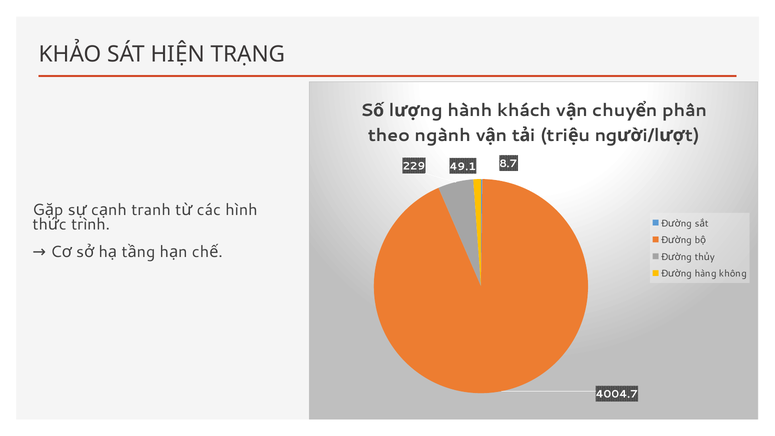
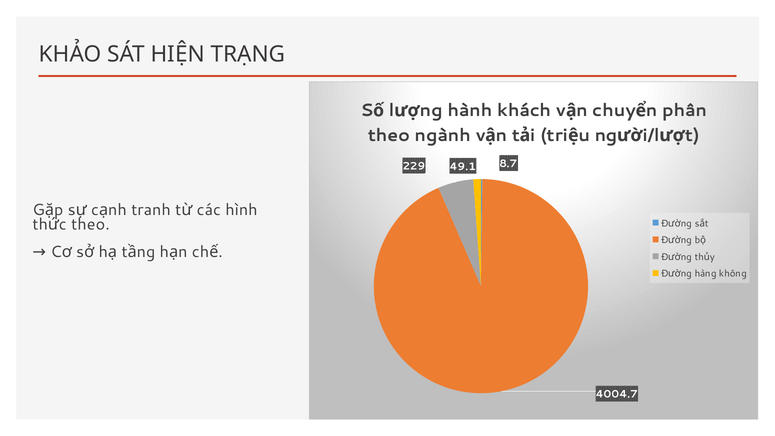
trình: trình -> theo (90, 224)
